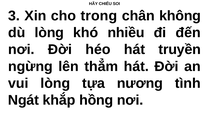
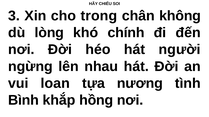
nhiều: nhiều -> chính (126, 33)
truyền: truyền -> người (180, 50)
thẳm: thẳm -> nhau (101, 67)
vui lòng: lòng -> loan (55, 84)
Ngát: Ngát -> Bình (23, 101)
